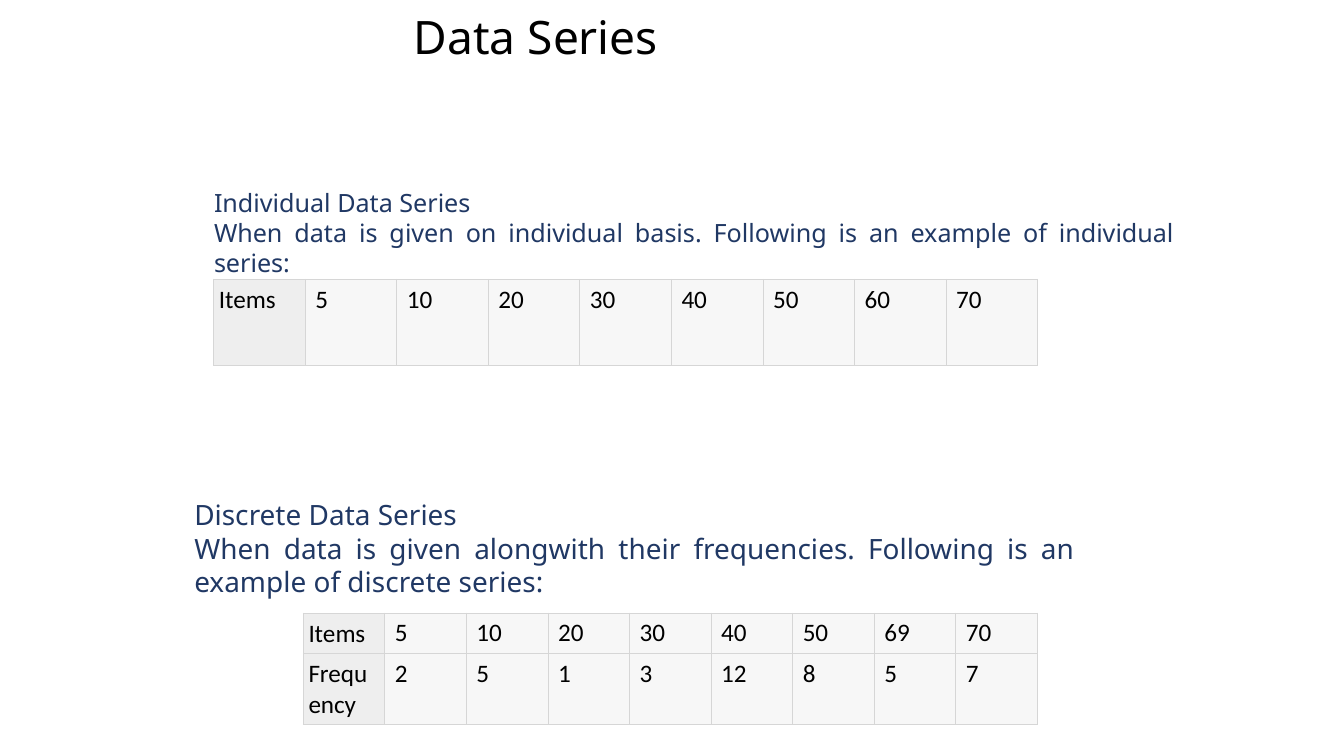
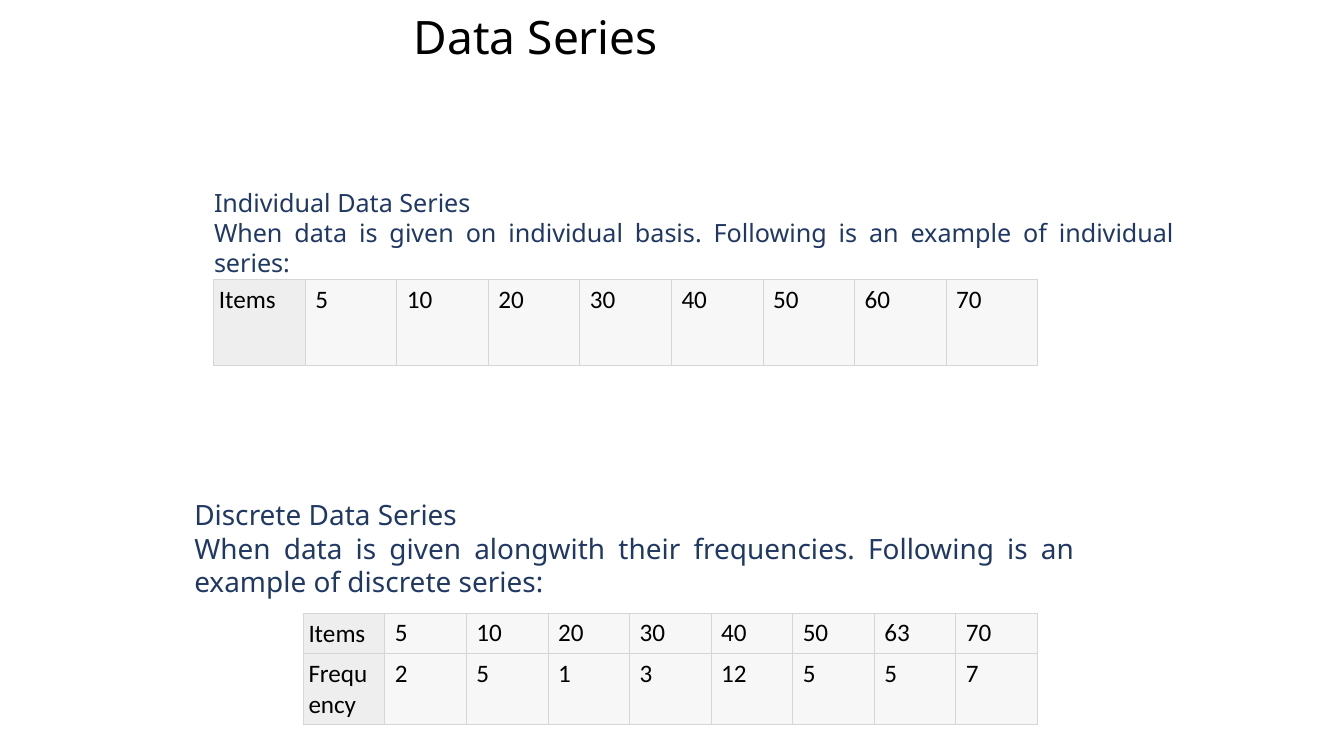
69: 69 -> 63 (897, 634)
12 8: 8 -> 5 (809, 675)
